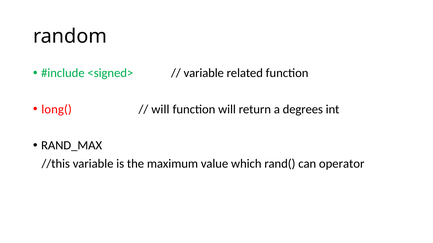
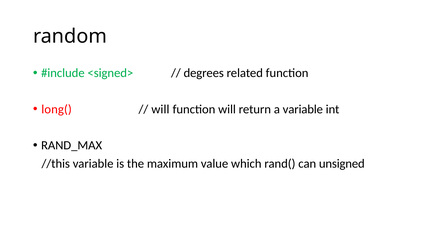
variable: variable -> degrees (204, 73)
a degrees: degrees -> variable (303, 110)
operator: operator -> unsigned (342, 164)
